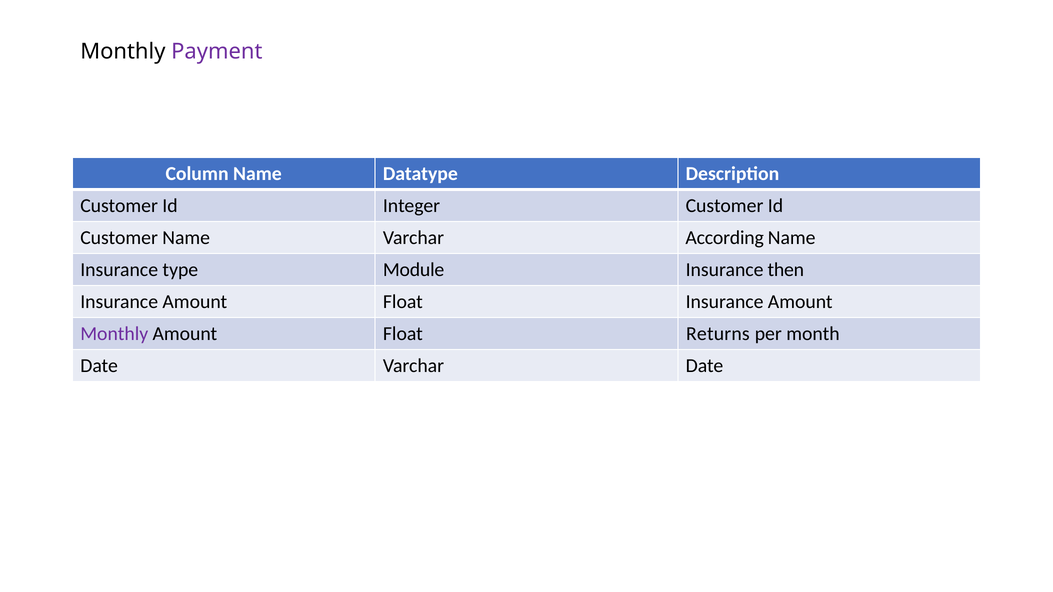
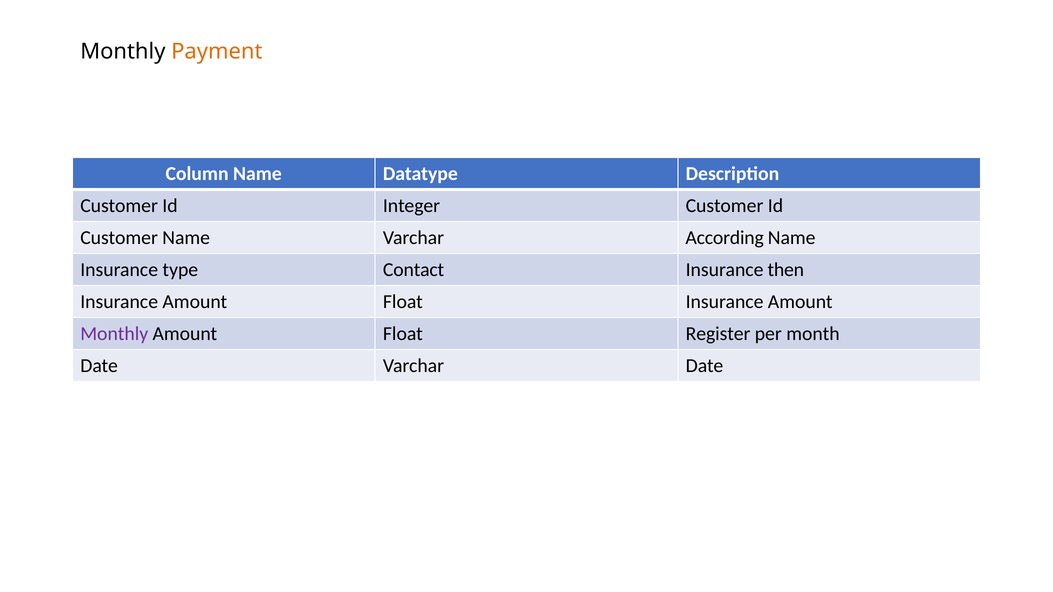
Payment colour: purple -> orange (217, 51)
Module: Module -> Contact (414, 270)
Returns: Returns -> Register (718, 334)
